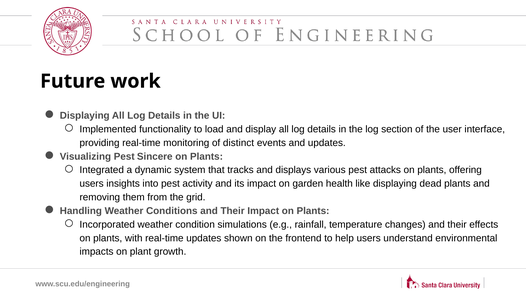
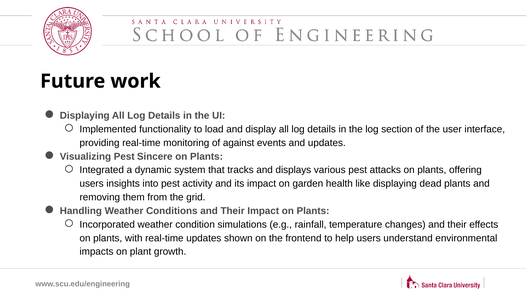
distinct: distinct -> against (239, 143)
